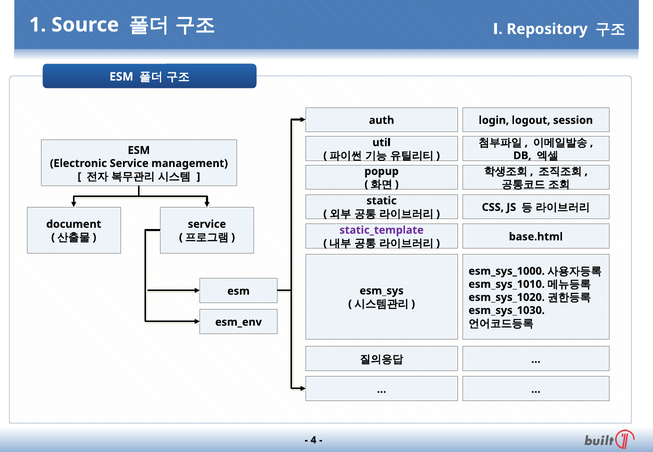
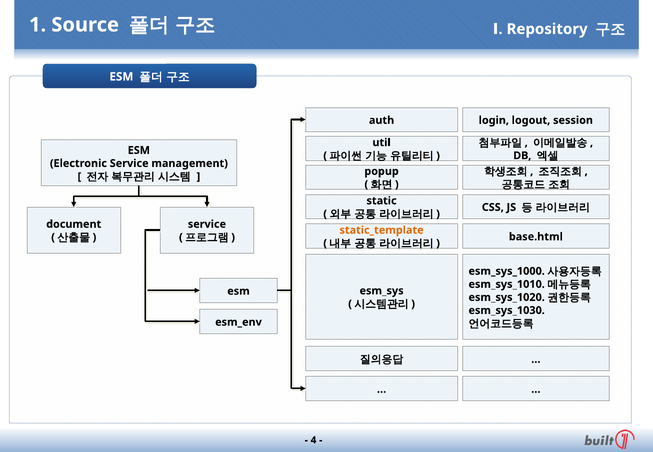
static_template colour: purple -> orange (382, 230)
